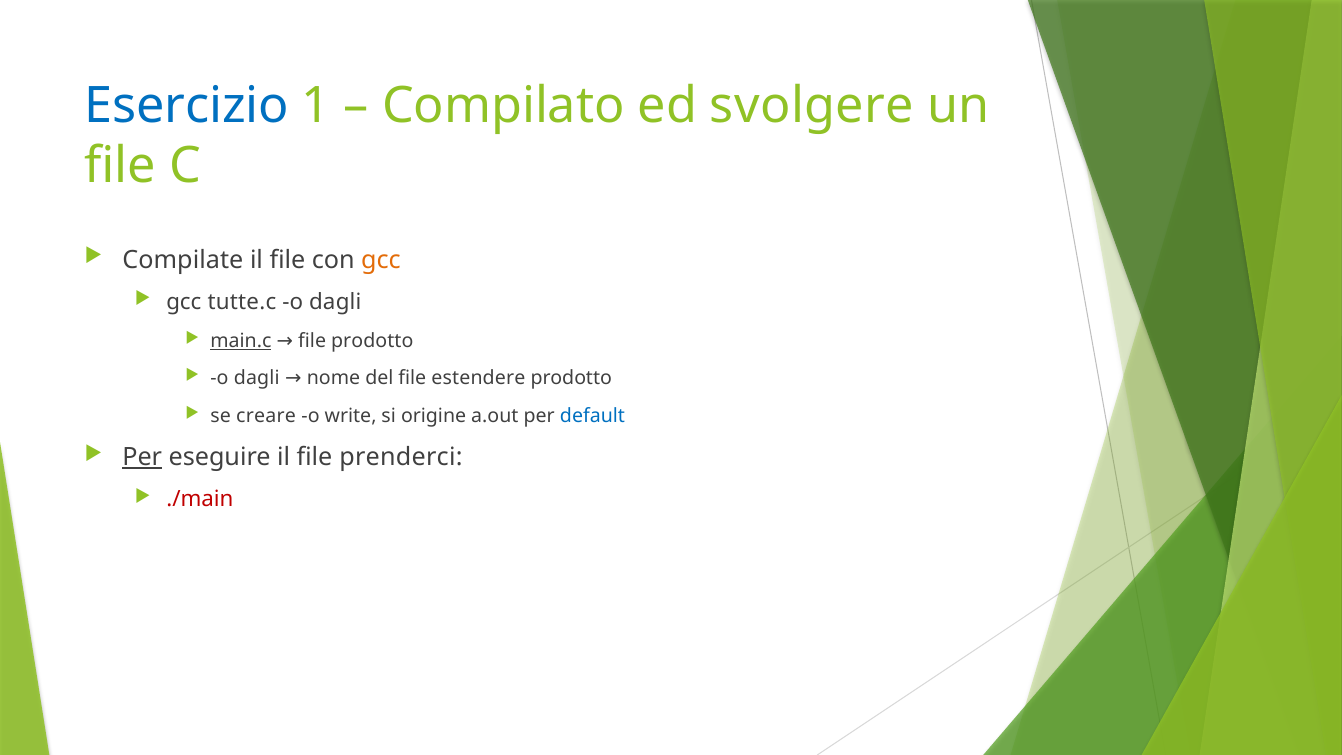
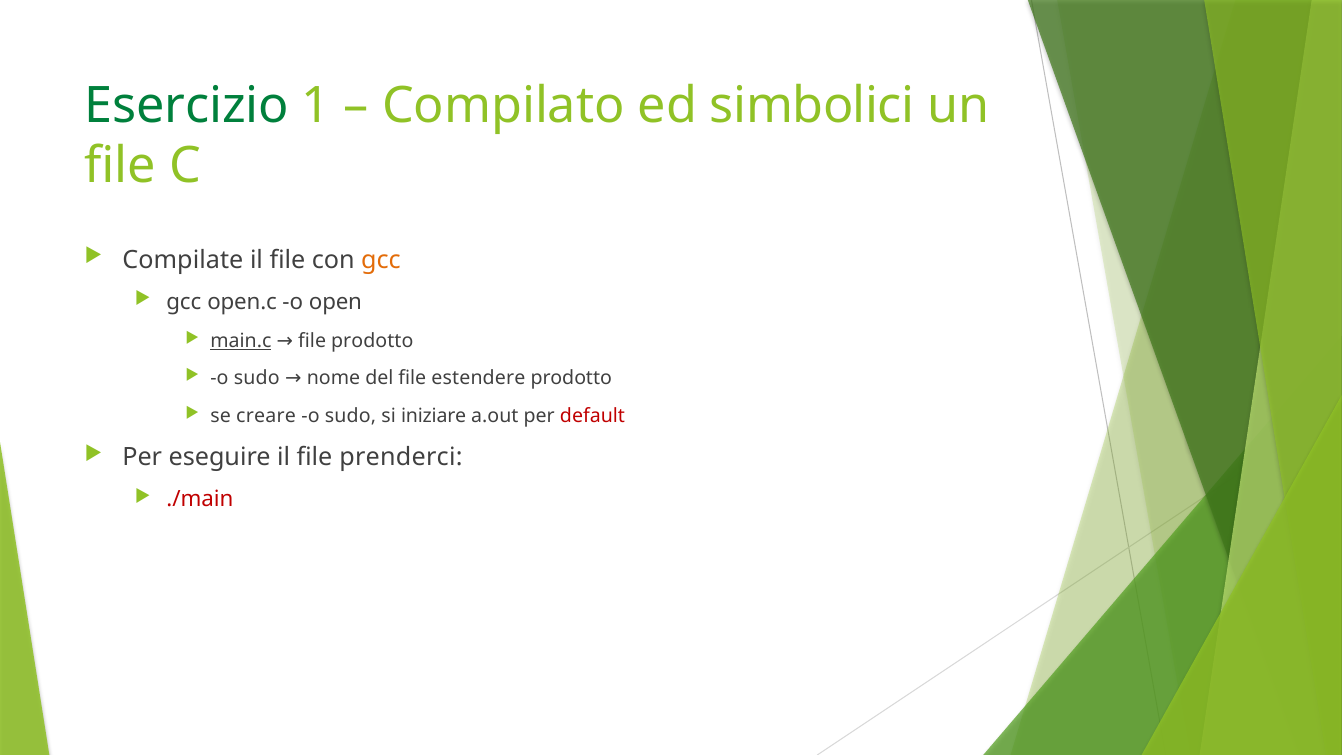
Esercizio colour: blue -> green (187, 106)
svolgere: svolgere -> simbolici (812, 106)
tutte.c: tutte.c -> open.c (242, 302)
dagli: dagli -> open (335, 302)
dagli: dagli -> sudo (257, 378)
write: write -> sudo (350, 416)
origine: origine -> iniziare (434, 416)
default colour: blue -> red (593, 416)
Per underline: present -> none (142, 457)
